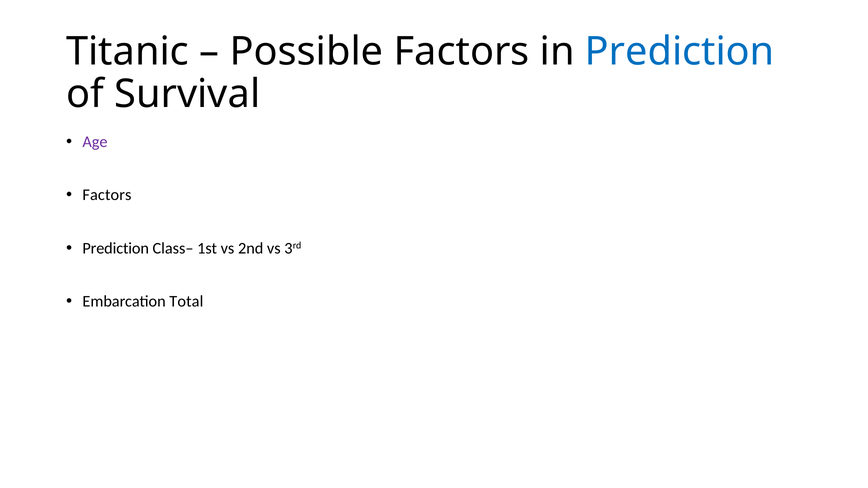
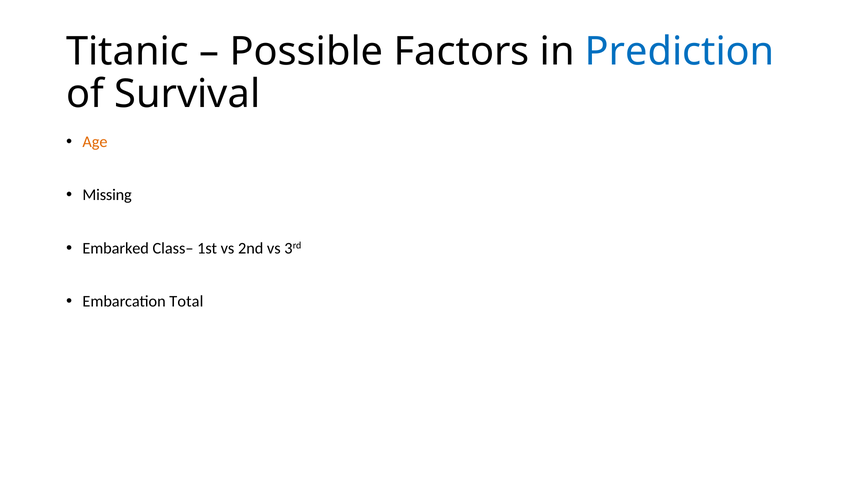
Age colour: purple -> orange (95, 142)
Factors: Factors -> Missing (107, 195)
Prediction: Prediction -> Embarked (116, 248)
